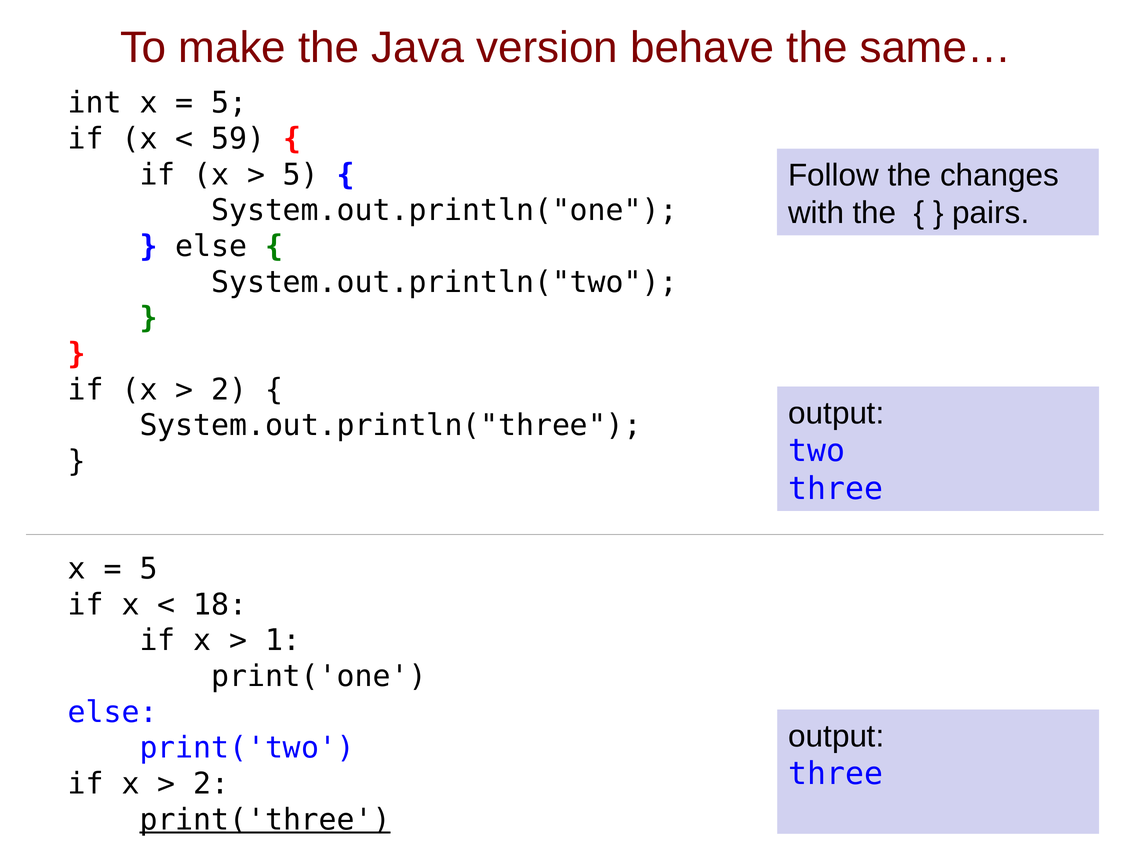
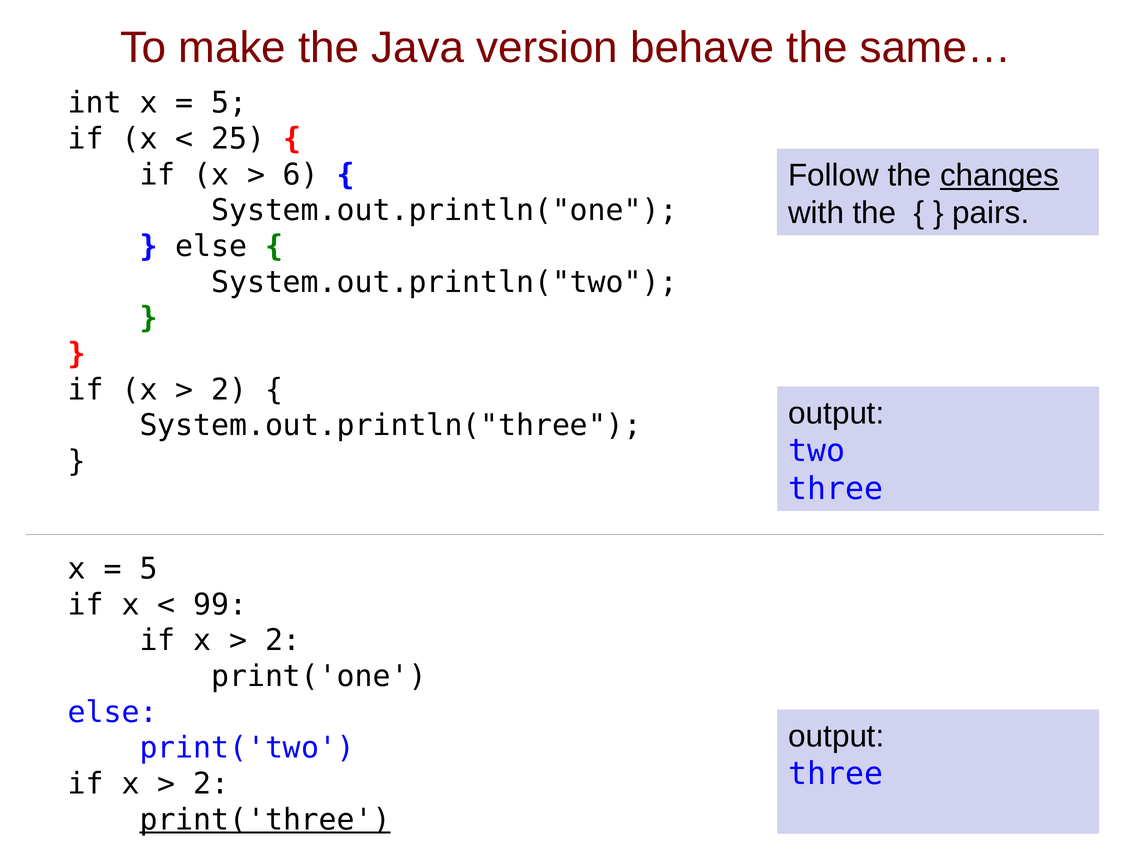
59: 59 -> 25 (238, 139)
changes underline: none -> present (1000, 175)
5: 5 -> 6 (301, 175)
18: 18 -> 99 (220, 605)
1: 1 -> 2 (283, 641)
